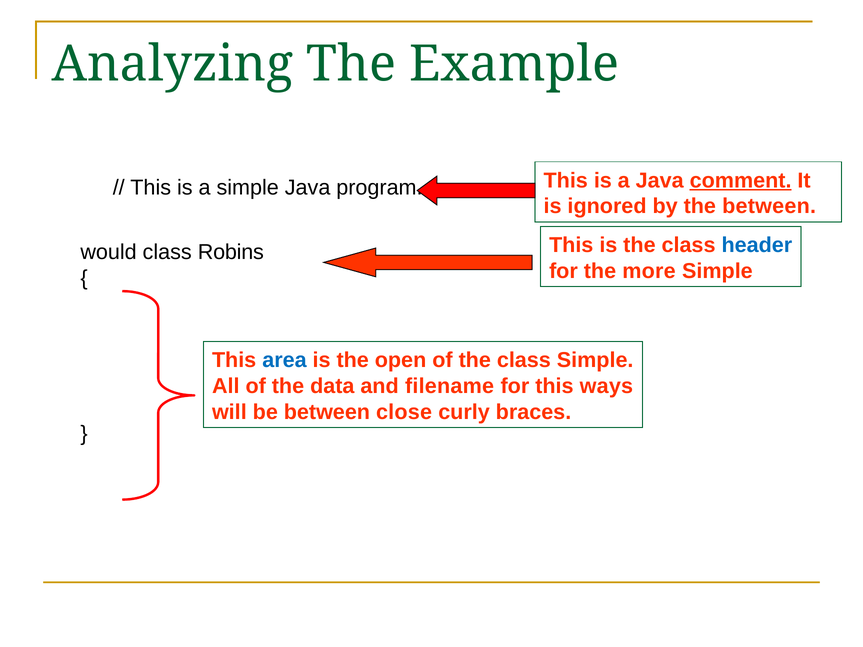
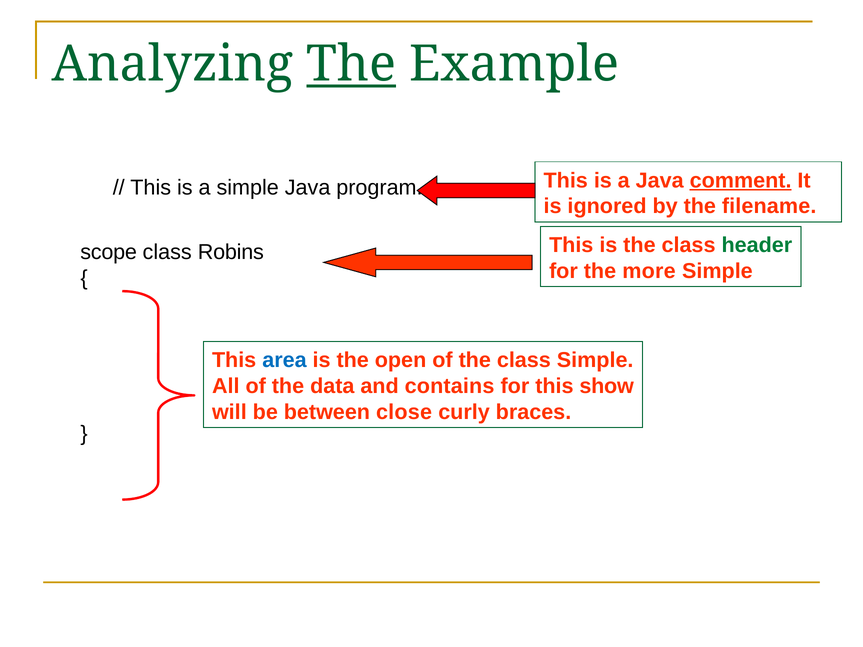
The underline: none -> present (351, 64)
the between: between -> filename (769, 206)
header colour: blue -> green (757, 245)
would: would -> scope (109, 252)
filename: filename -> contains (450, 386)
ways: ways -> show (607, 386)
